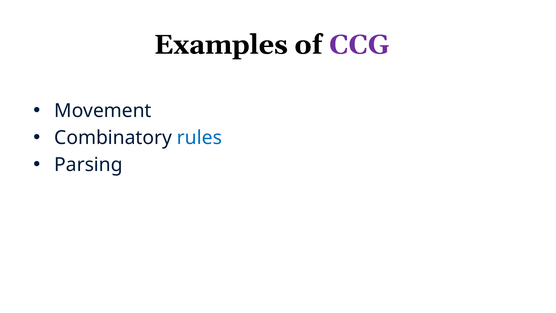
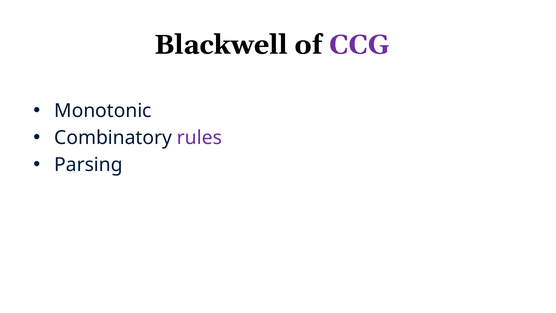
Examples: Examples -> Blackwell (221, 45)
Movement: Movement -> Monotonic (103, 111)
rules colour: blue -> purple (199, 138)
